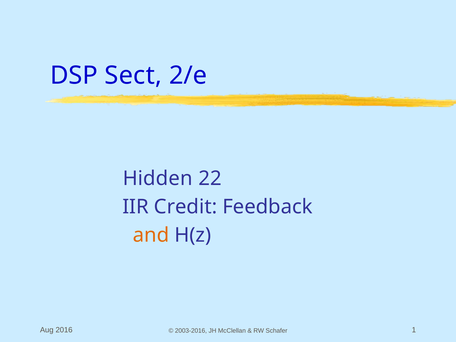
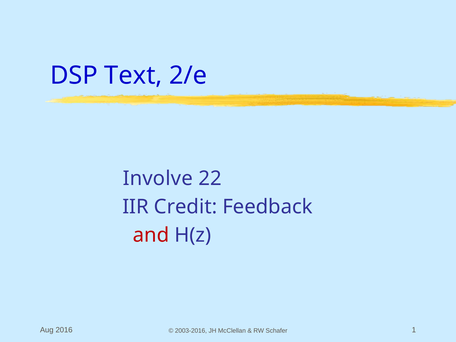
Sect: Sect -> Text (133, 75)
Hidden: Hidden -> Involve (158, 178)
and colour: orange -> red (151, 235)
